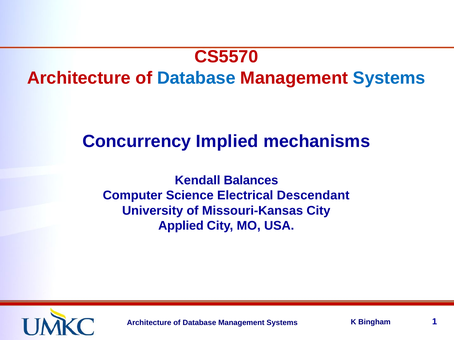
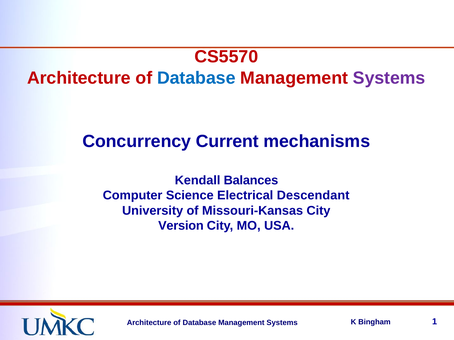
Systems colour: blue -> purple (389, 78)
Implied: Implied -> Current (227, 142)
Applied: Applied -> Version (181, 226)
